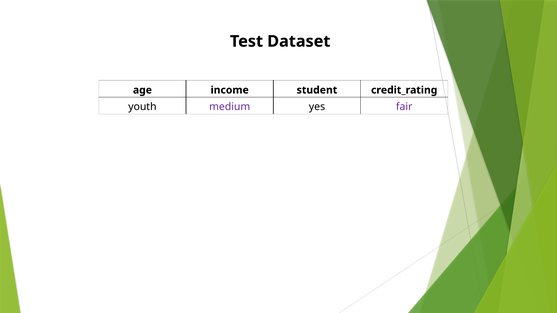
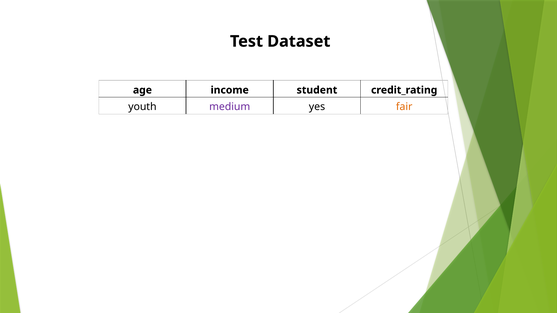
fair colour: purple -> orange (404, 107)
